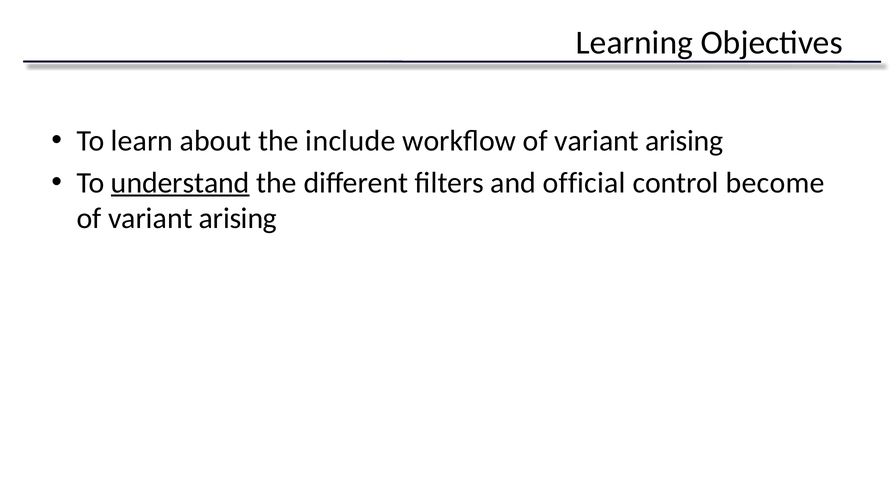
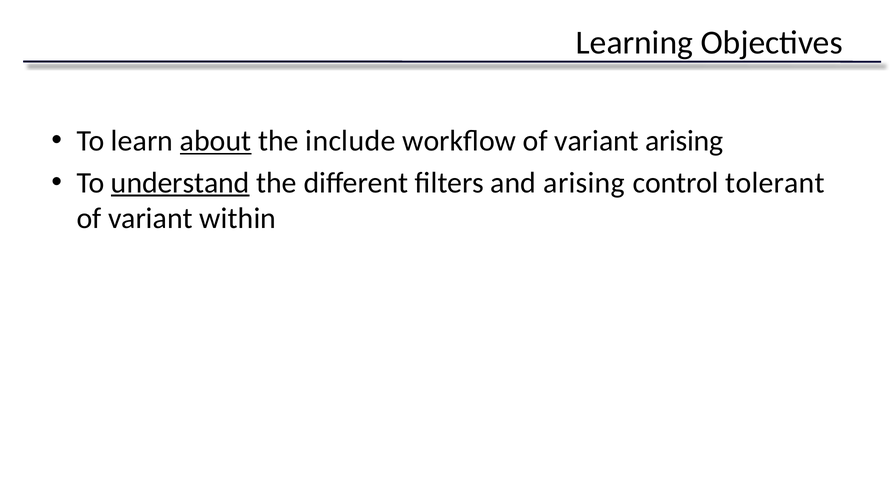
about underline: none -> present (216, 141)
and official: official -> arising (584, 183)
become: become -> tolerant (775, 183)
arising: arising -> within (238, 219)
